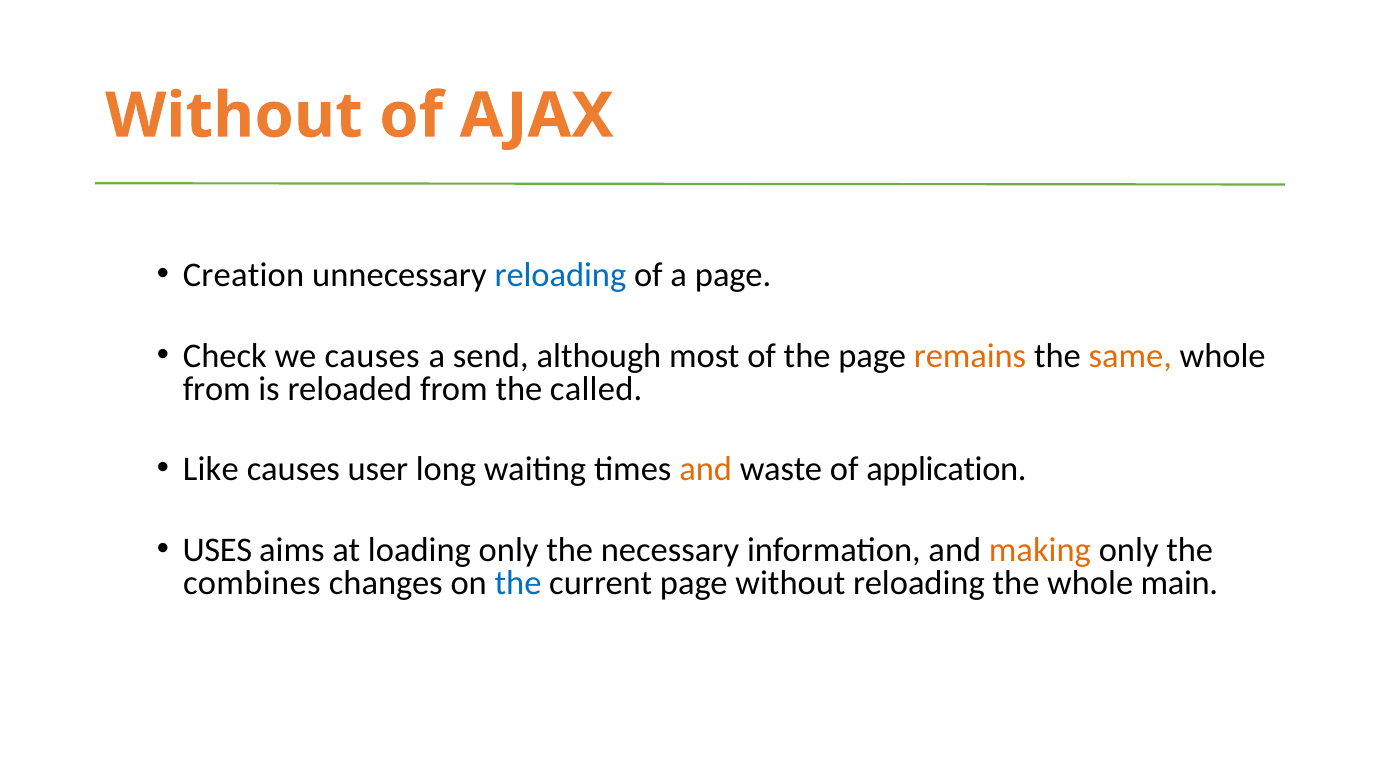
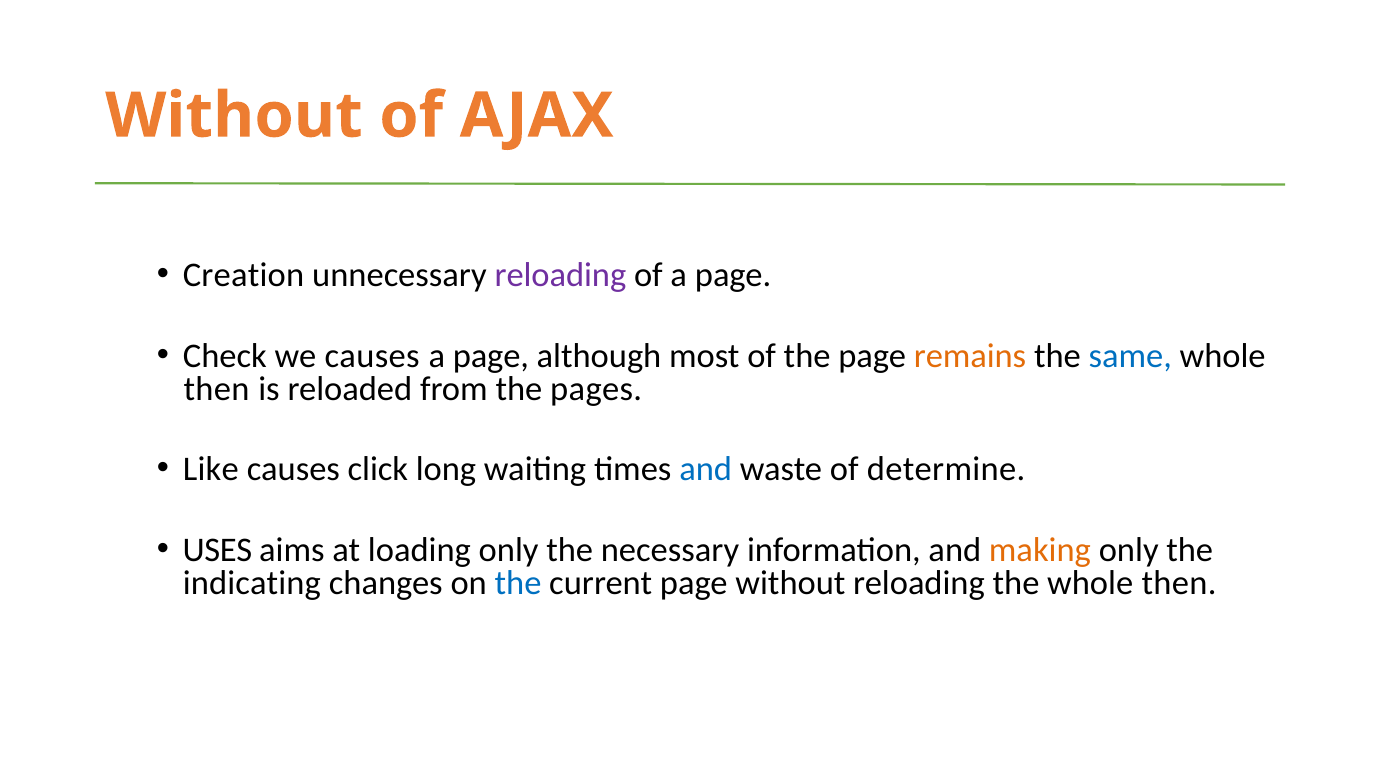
reloading colour: blue -> purple (560, 275)
send: send -> page (491, 356)
same colour: orange -> blue (1130, 356)
from: from -> then (217, 389)
called: called -> pages (596, 389)
user: user -> click (378, 470)
and colour: orange -> blue (706, 470)
application: application -> determine (946, 470)
combines: combines -> indicating (252, 583)
the whole main: main -> then (1179, 583)
